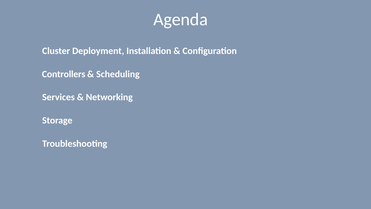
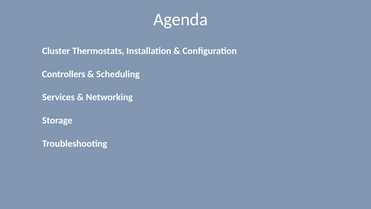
Deployment: Deployment -> Thermostats (98, 51)
